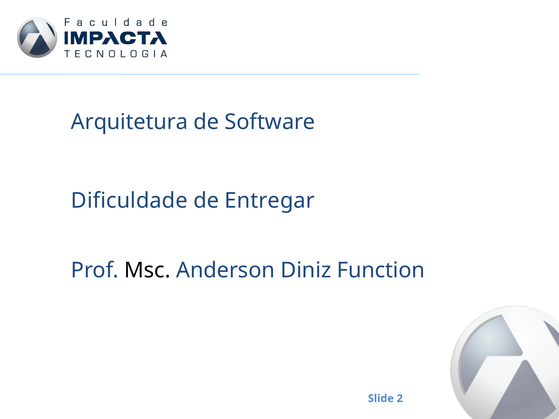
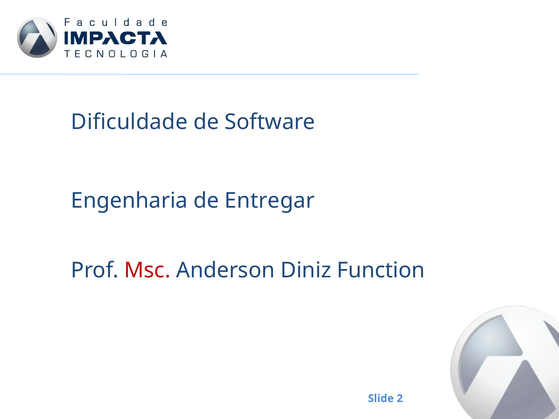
Arquitetura: Arquitetura -> Dificuldade (129, 122)
Dificuldade: Dificuldade -> Engenharia (129, 201)
Msc colour: black -> red (147, 271)
